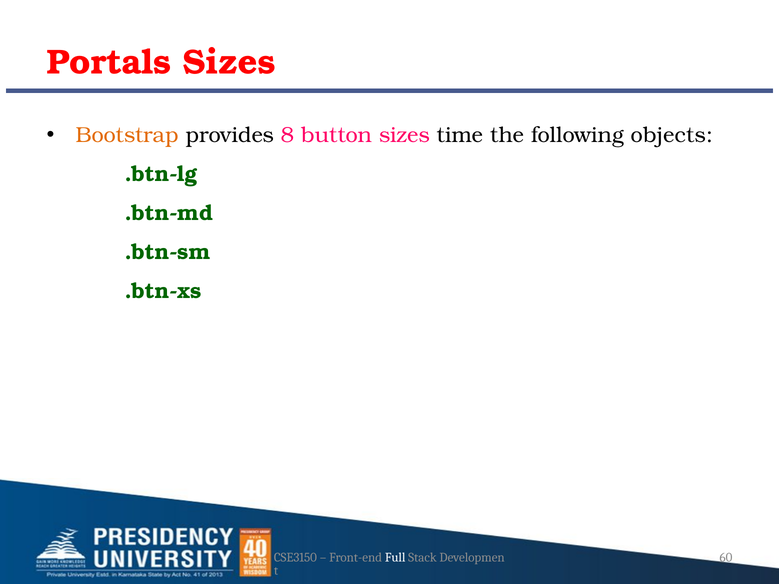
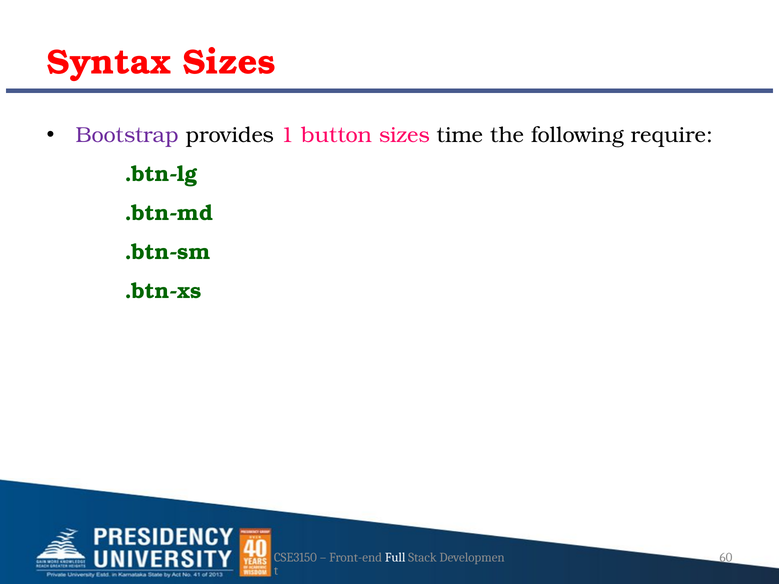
Portals: Portals -> Syntax (109, 62)
Bootstrap colour: orange -> purple (127, 135)
8: 8 -> 1 (288, 135)
objects: objects -> require (672, 135)
